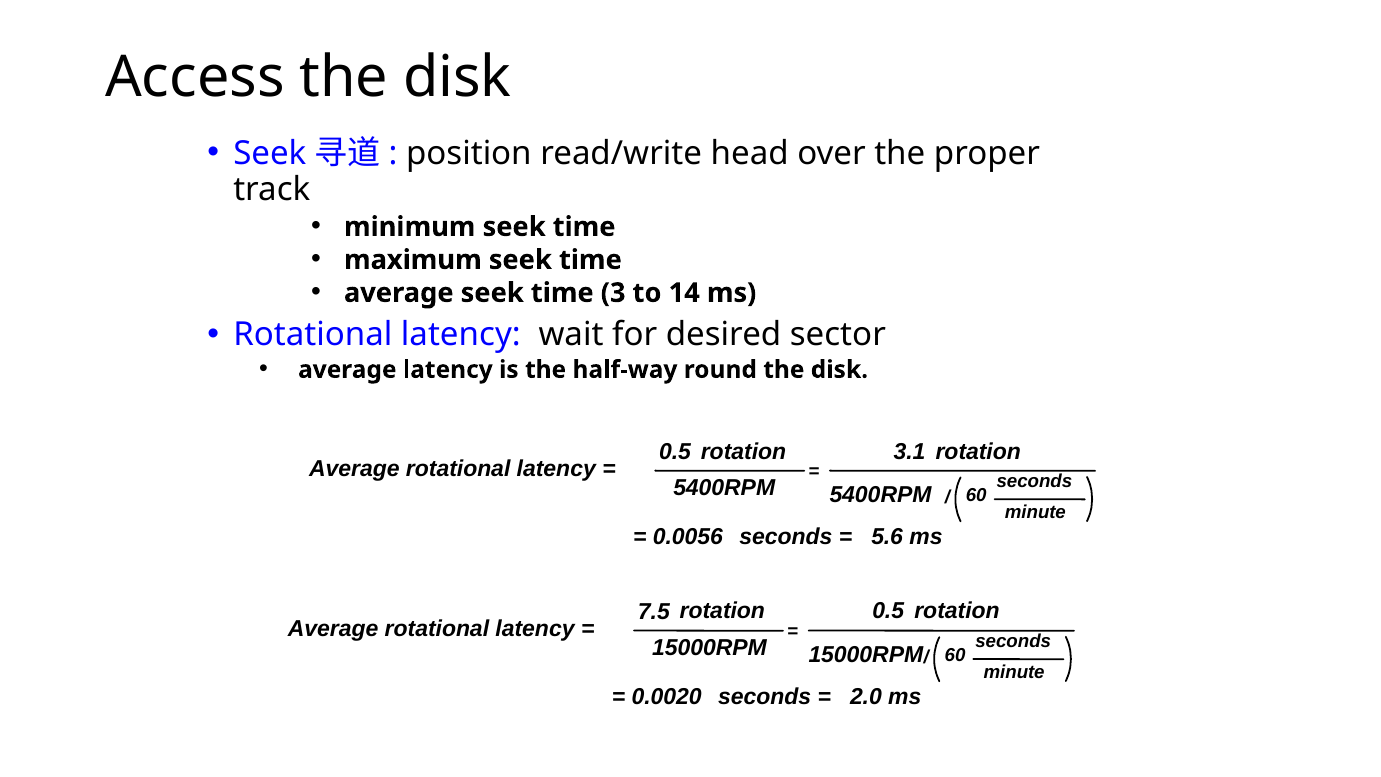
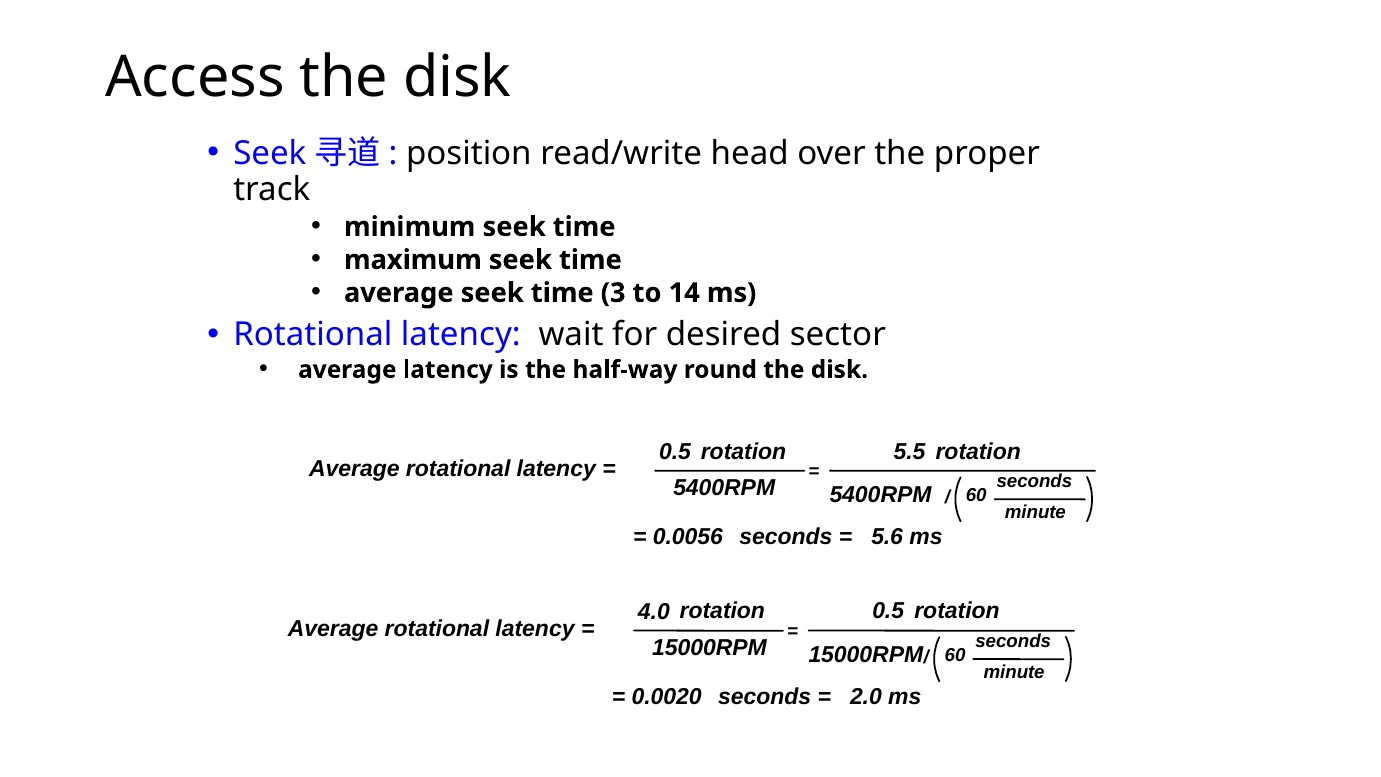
3.1: 3.1 -> 5.5 (909, 451)
7.5: 7.5 -> 4.0 (654, 611)
